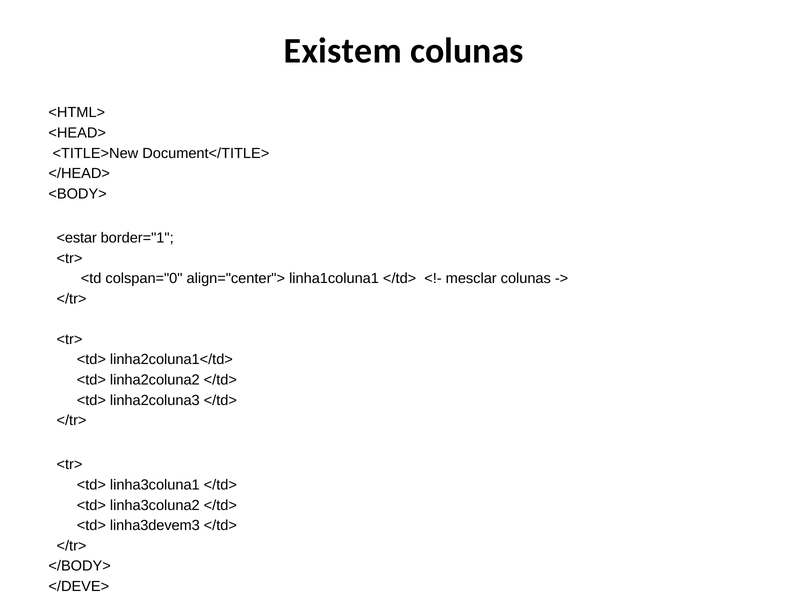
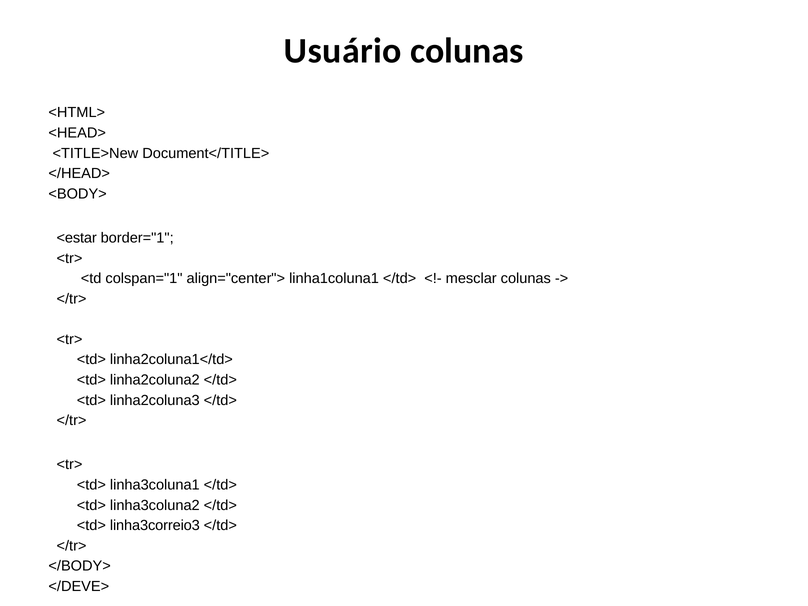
Existem: Existem -> Usuário (343, 51)
colspan="0: colspan="0 -> colspan="1 (144, 278)
linha3devem3: linha3devem3 -> linha3correio3 (155, 526)
